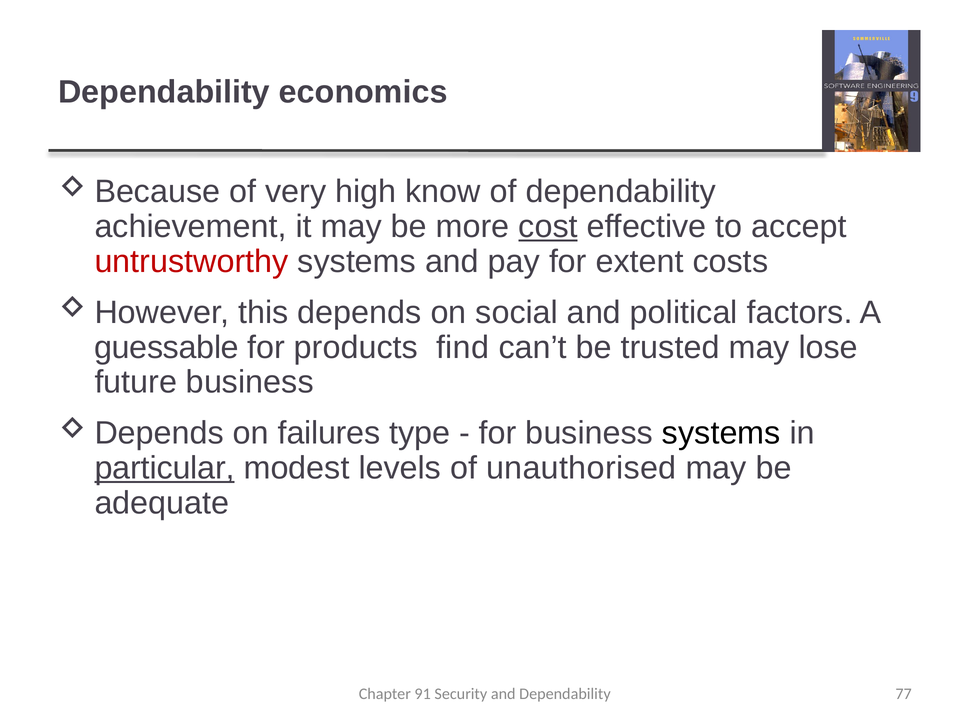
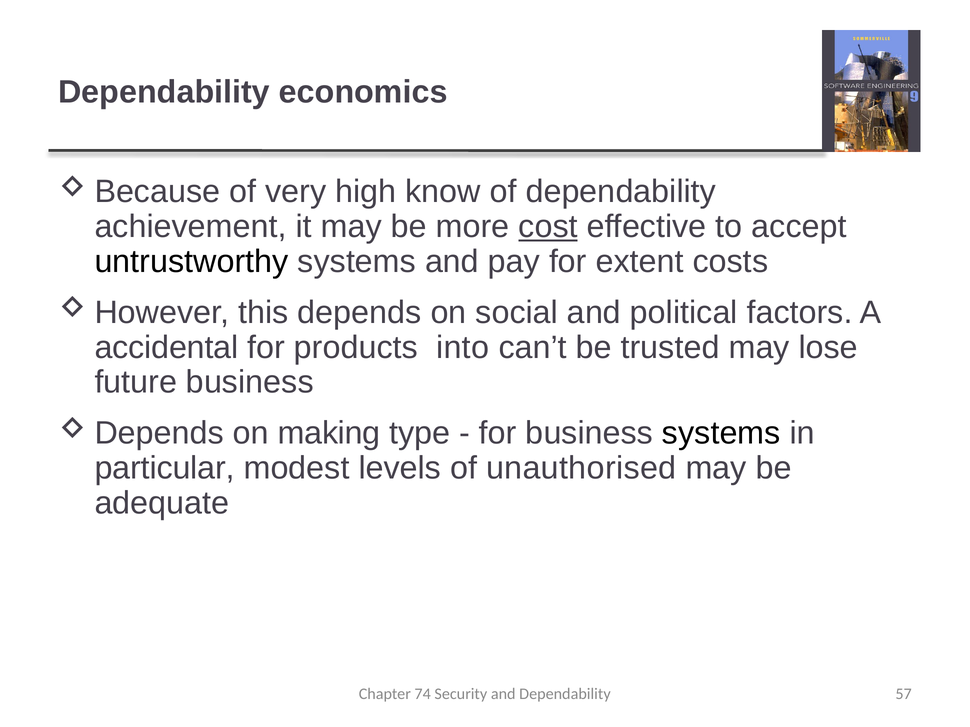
untrustworthy colour: red -> black (191, 262)
guessable: guessable -> accidental (166, 348)
find: find -> into (463, 348)
failures: failures -> making (329, 434)
particular underline: present -> none (165, 468)
91: 91 -> 74 (423, 695)
77: 77 -> 57 (904, 695)
